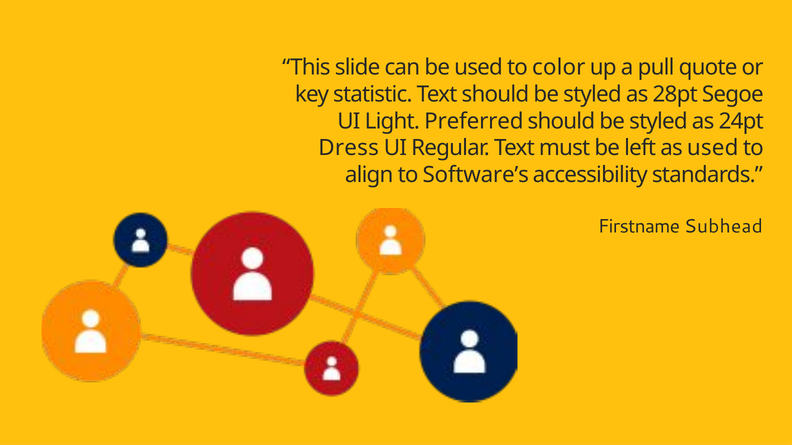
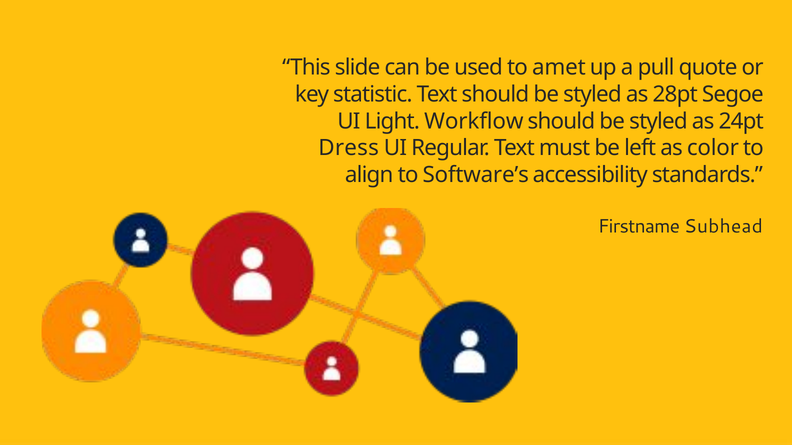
color: color -> amet (559, 67)
Preferred: Preferred -> Workflow (474, 121)
as used: used -> color (713, 148)
